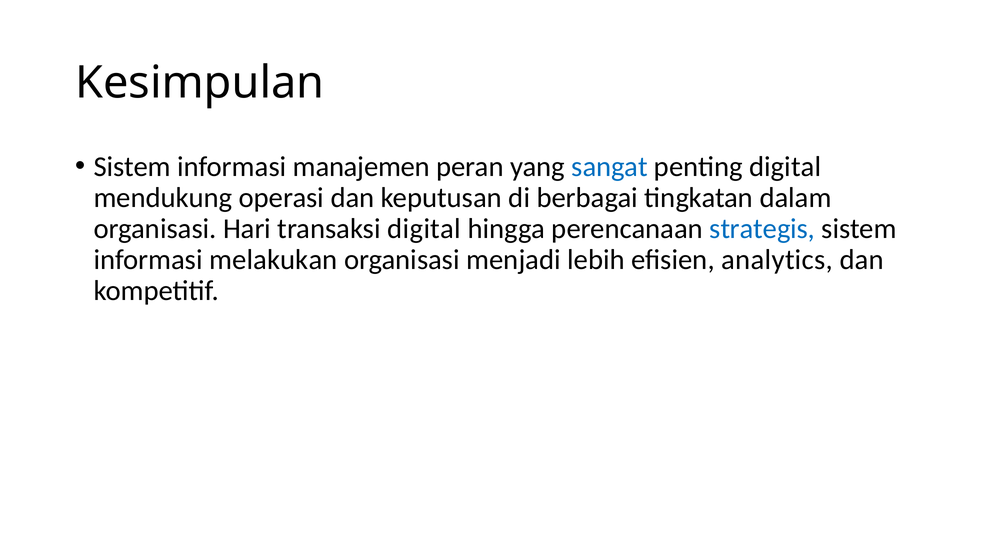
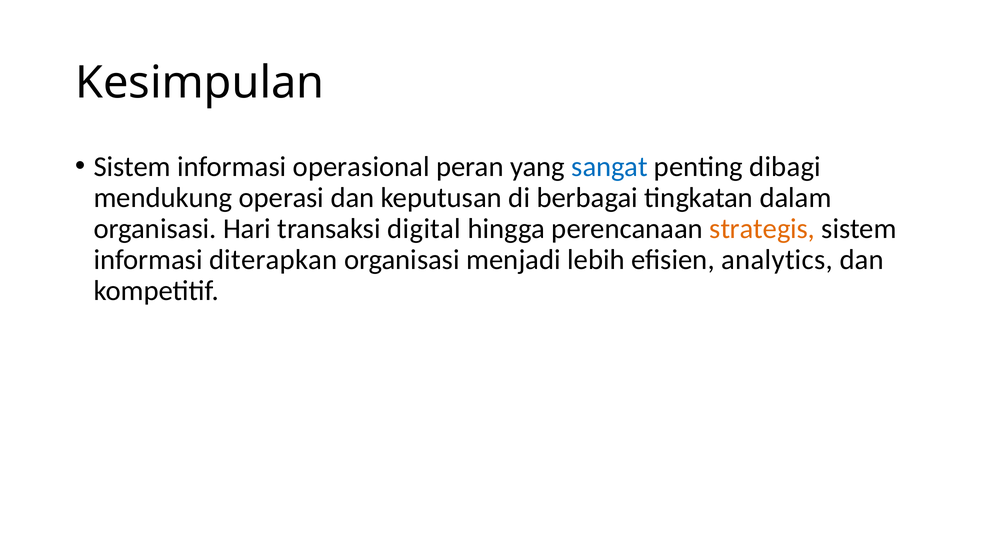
manajemen: manajemen -> operasional (361, 167)
penting digital: digital -> dibagi (785, 167)
strategis colour: blue -> orange (762, 229)
melakukan: melakukan -> diterapkan (273, 260)
